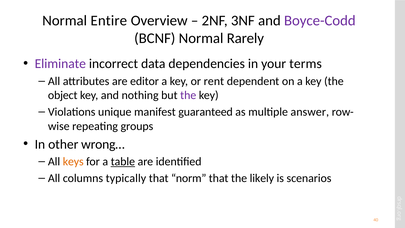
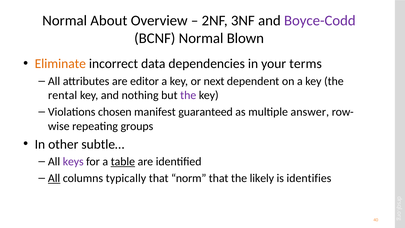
Entire: Entire -> About (109, 21)
Rarely: Rarely -> Blown (245, 38)
Eliminate colour: purple -> orange (60, 64)
rent: rent -> next (214, 81)
object: object -> rental (63, 95)
unique: unique -> chosen (115, 112)
wrong…: wrong… -> subtle… (103, 144)
keys colour: orange -> purple (73, 162)
All underline: none -> present (54, 178)
scenarios: scenarios -> identifies (309, 178)
